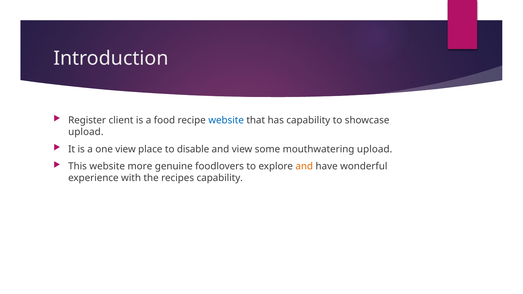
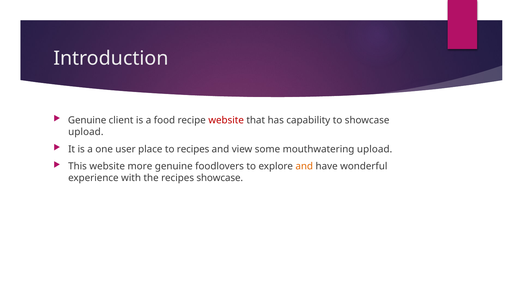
Register: Register -> Genuine (87, 120)
website colour: blue -> red (226, 120)
one view: view -> user (126, 149)
to disable: disable -> recipes (193, 149)
recipes capability: capability -> showcase (220, 178)
